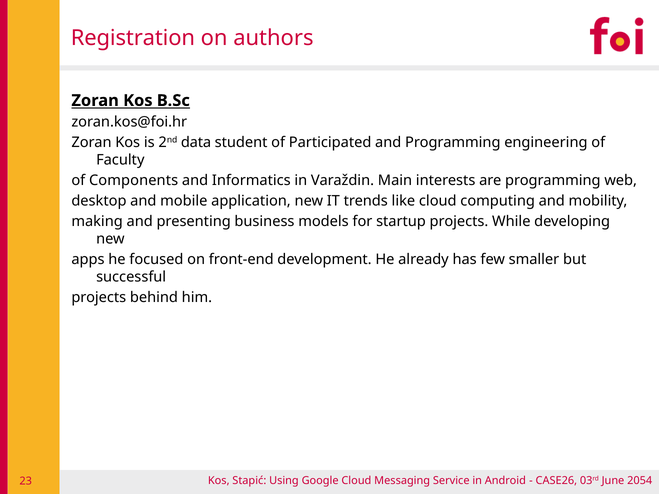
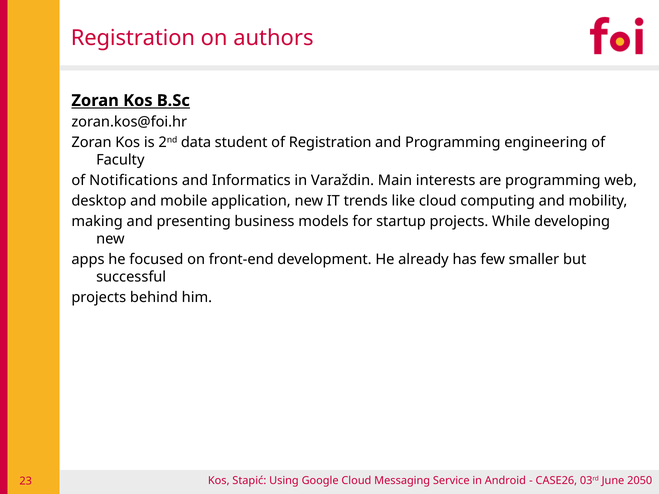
of Participated: Participated -> Registration (330, 143)
Components: Components -> Notifications (134, 181)
2054: 2054 -> 2050 (640, 481)
